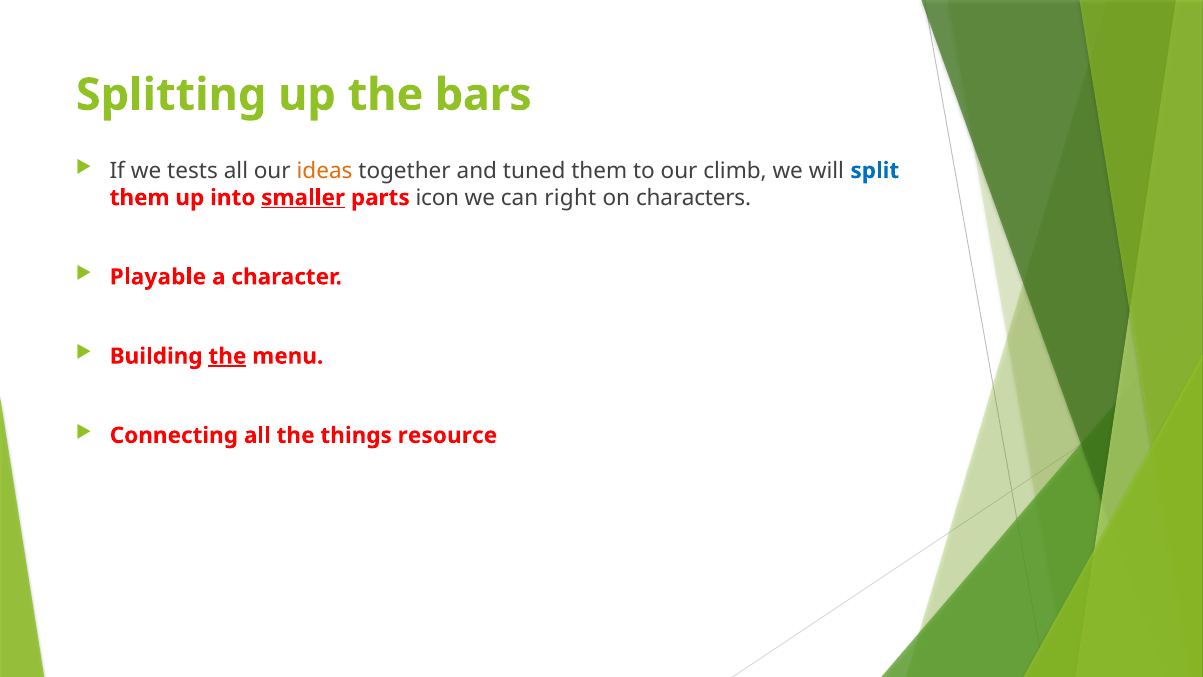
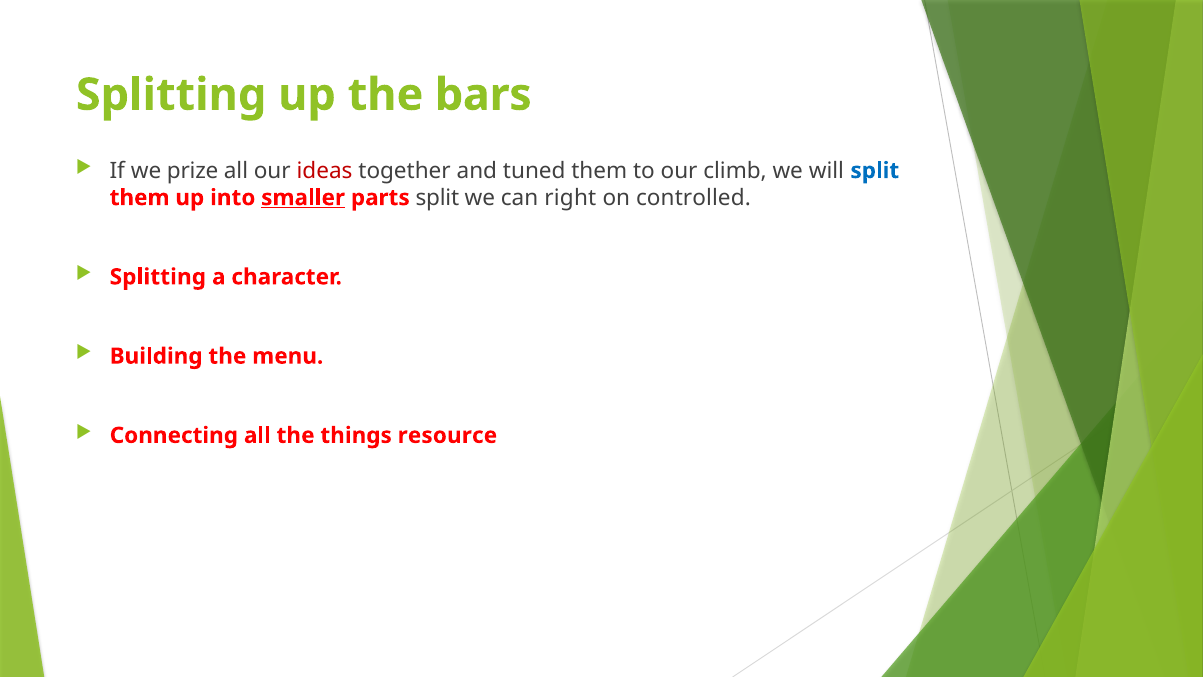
tests: tests -> prize (193, 171)
ideas colour: orange -> red (325, 171)
parts icon: icon -> split (437, 198)
characters: characters -> controlled (693, 198)
Playable: Playable -> Splitting (158, 277)
the underline: present -> none (227, 356)
